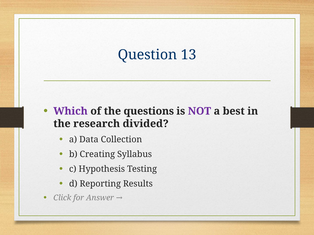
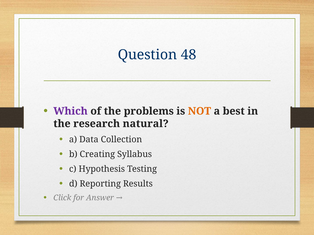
13: 13 -> 48 (189, 55)
questions: questions -> problems (149, 111)
NOT colour: purple -> orange (199, 111)
divided: divided -> natural (146, 124)
